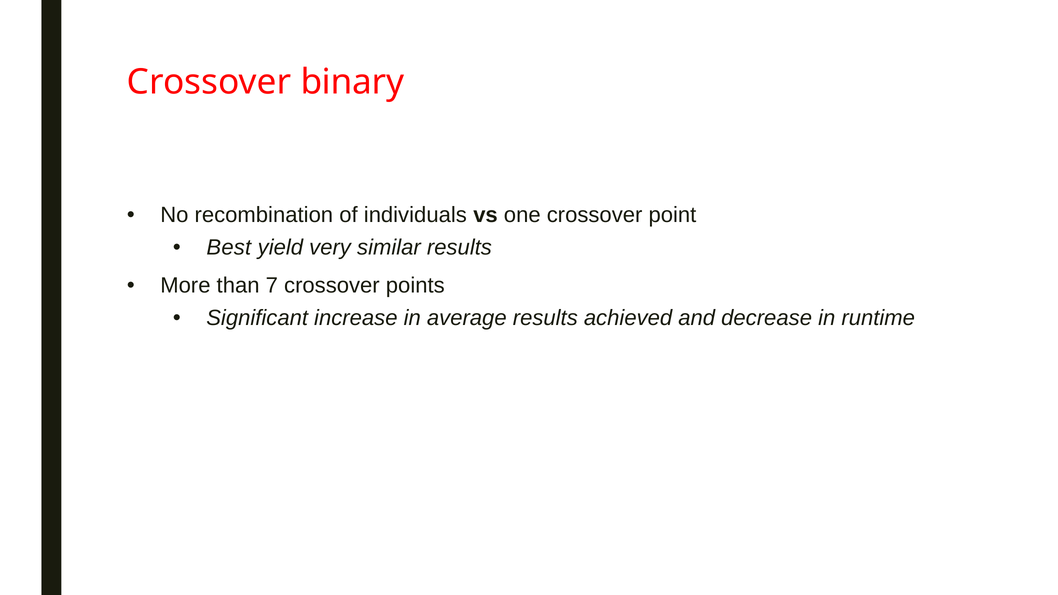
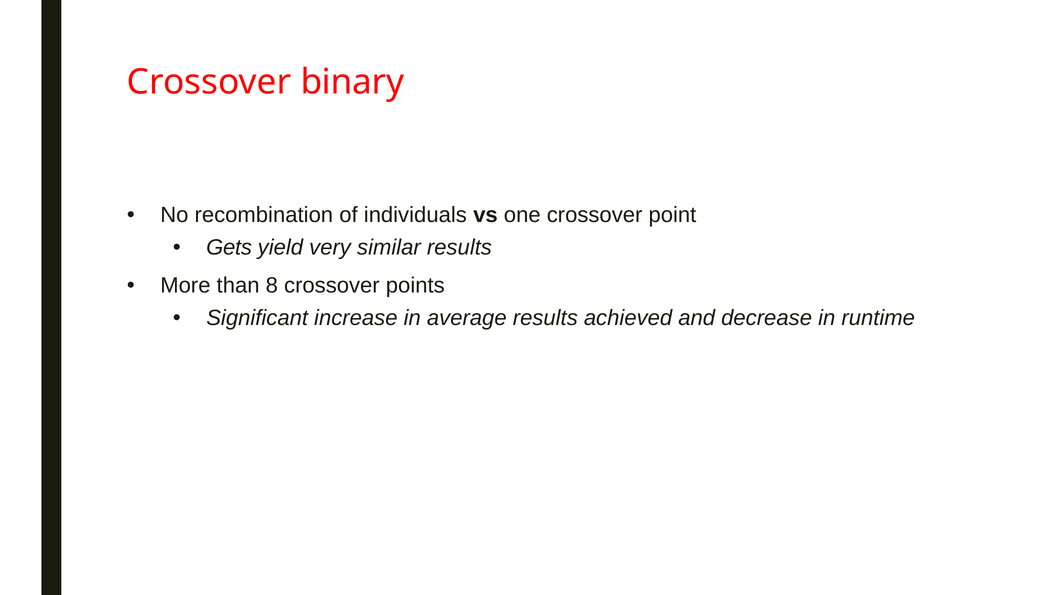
Best: Best -> Gets (229, 248)
7: 7 -> 8 (272, 286)
